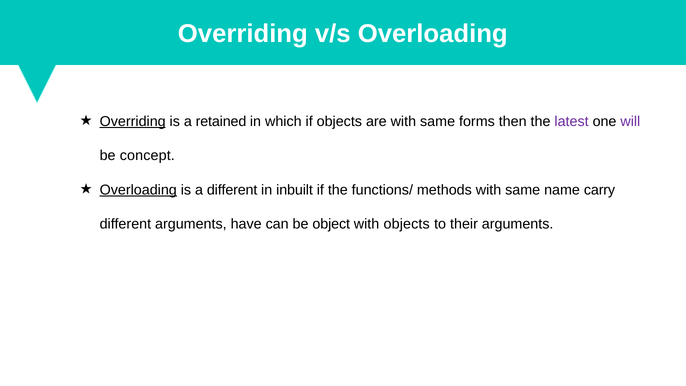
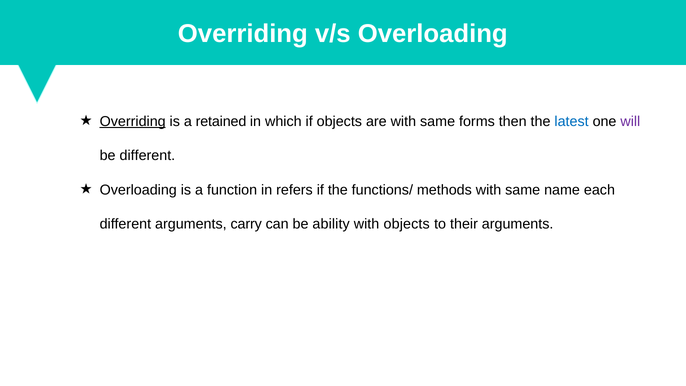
latest colour: purple -> blue (572, 121)
be concept: concept -> different (147, 156)
Overloading underline: present -> none (138, 190)
a different: different -> function (232, 190)
inbuilt: inbuilt -> refers (294, 190)
carry: carry -> each (599, 190)
have: have -> carry (246, 224)
object: object -> ability (331, 224)
